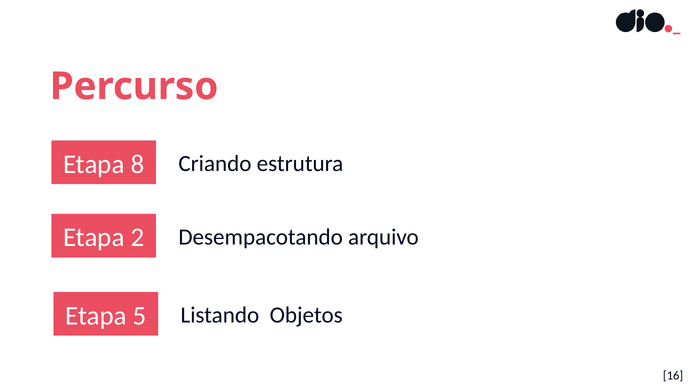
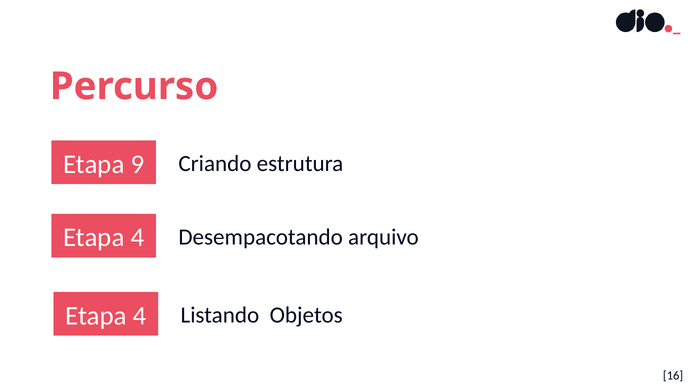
8: 8 -> 9 (137, 164)
2: 2 -> 4 (137, 237)
5: 5 -> 4 (140, 315)
